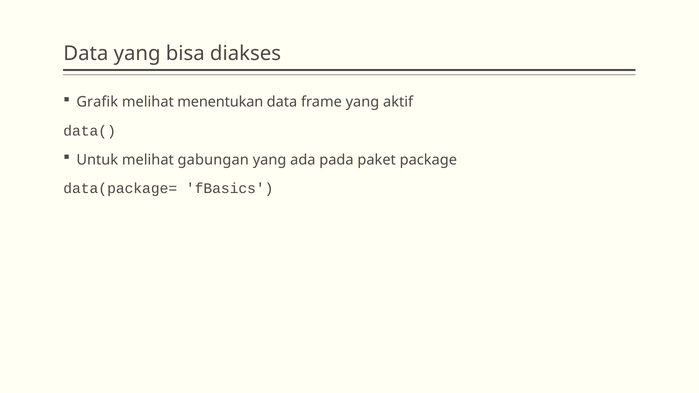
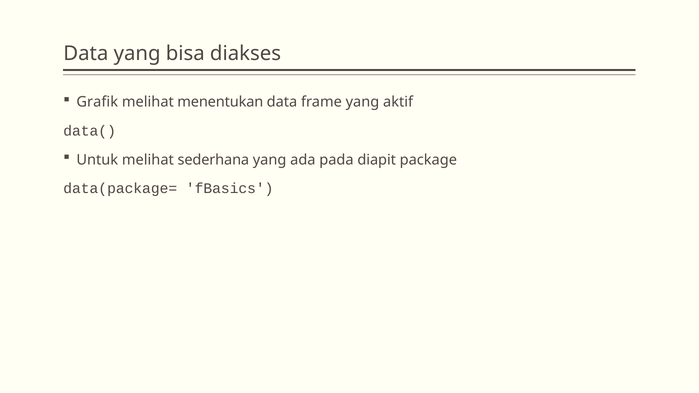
gabungan: gabungan -> sederhana (213, 160)
paket: paket -> diapit (377, 160)
